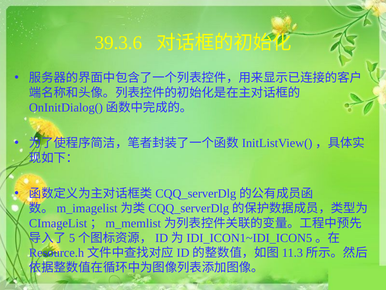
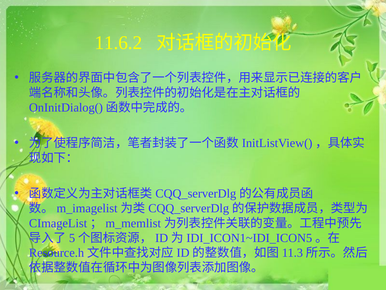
39.3.6: 39.3.6 -> 11.6.2 (118, 43)
